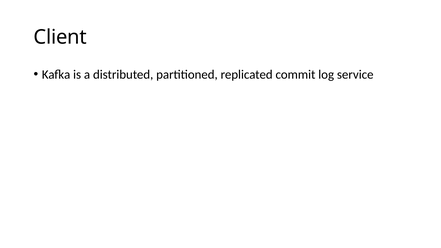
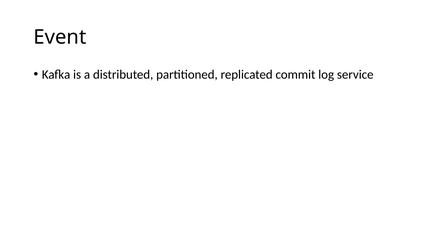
Client: Client -> Event (60, 37)
